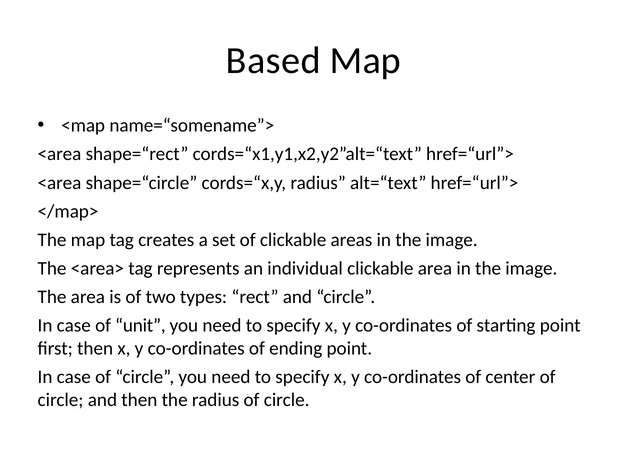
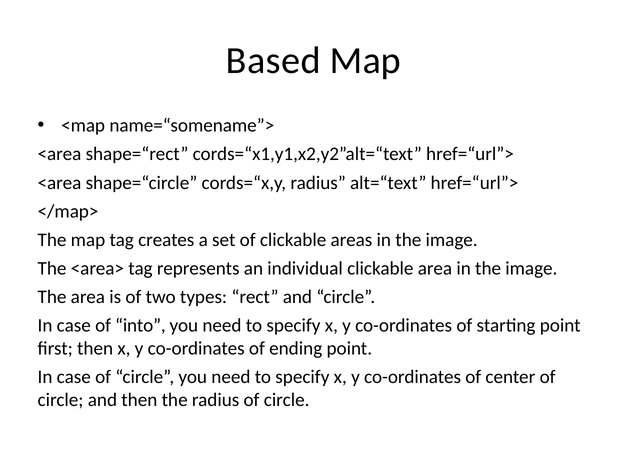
unit: unit -> into (140, 326)
